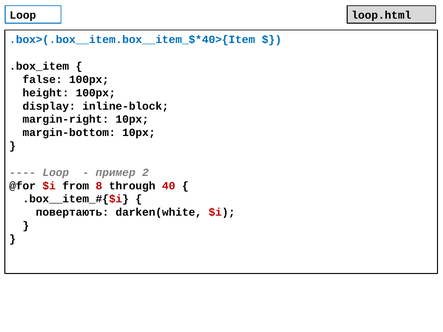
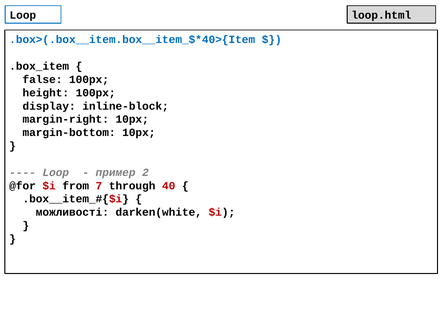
8: 8 -> 7 (99, 186)
повертають: повертають -> можливості (72, 212)
